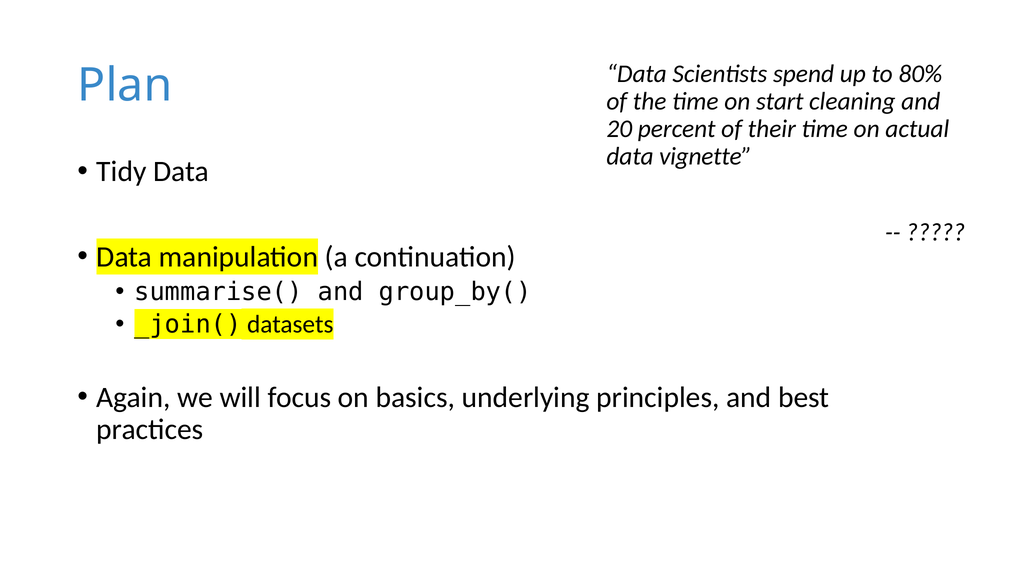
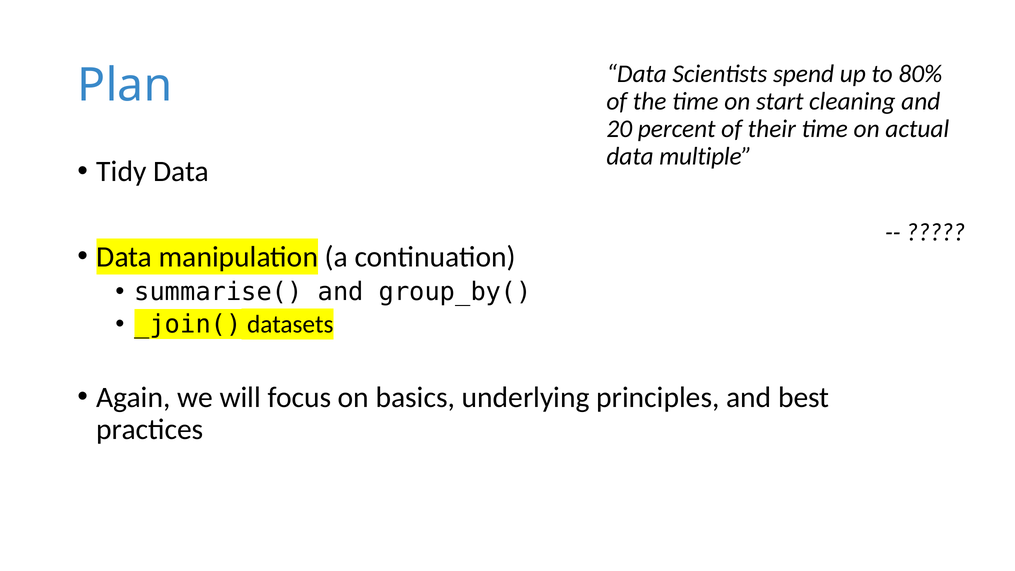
vignette: vignette -> multiple (706, 156)
